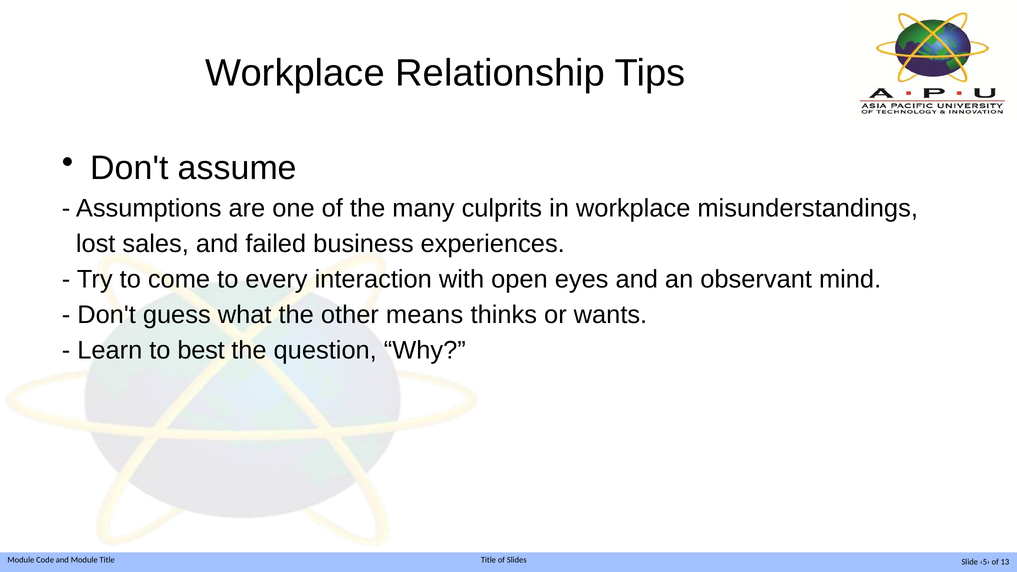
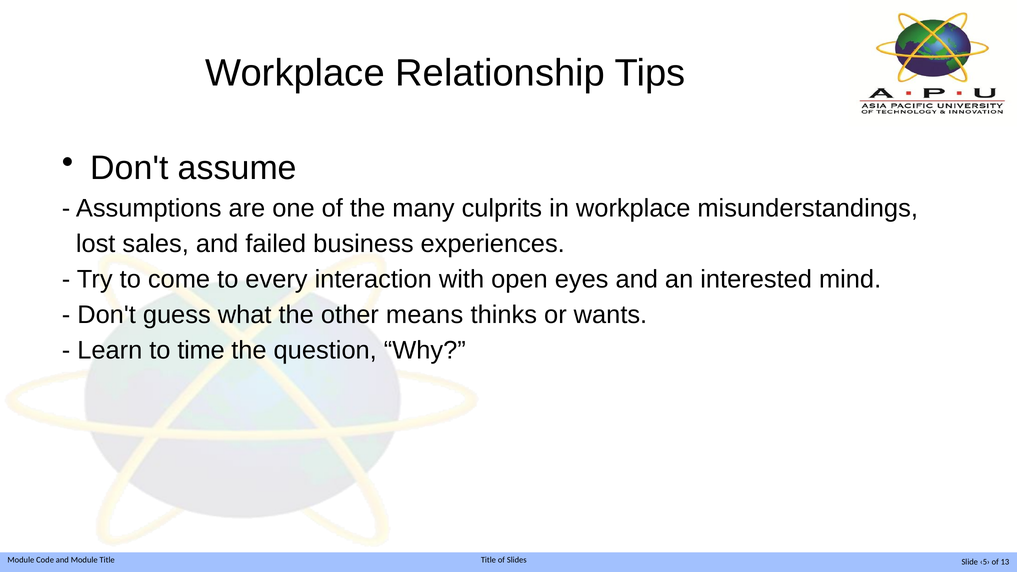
observant: observant -> interested (756, 279)
best: best -> time (201, 351)
